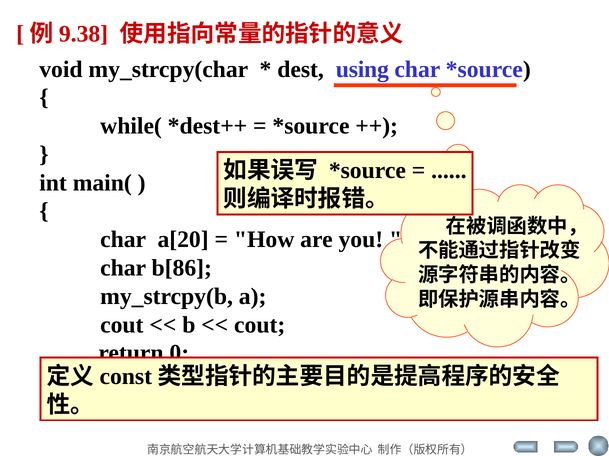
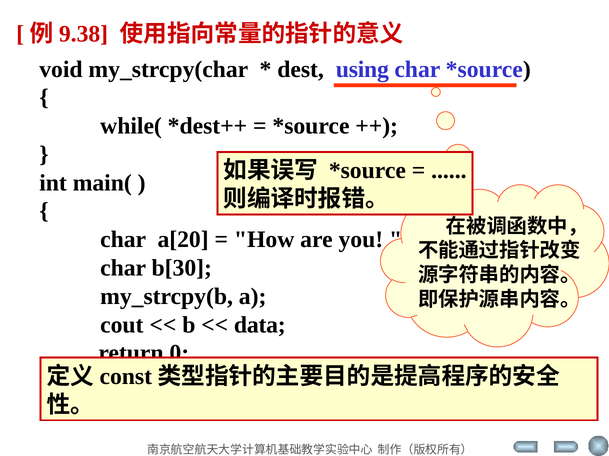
b[86: b[86 -> b[30 (182, 268)
cout: cout -> data (260, 325)
